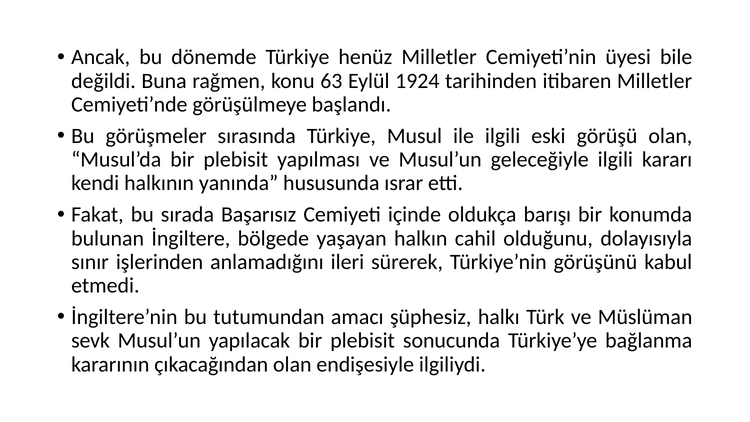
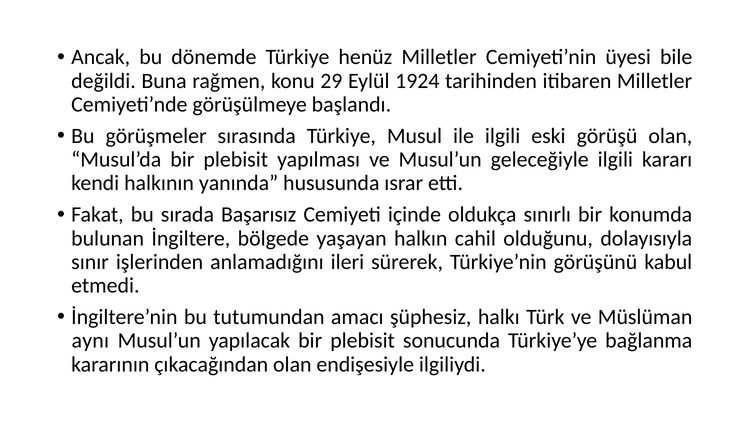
63: 63 -> 29 (331, 81)
barışı: barışı -> sınırlı (547, 215)
sevk: sevk -> aynı (90, 341)
